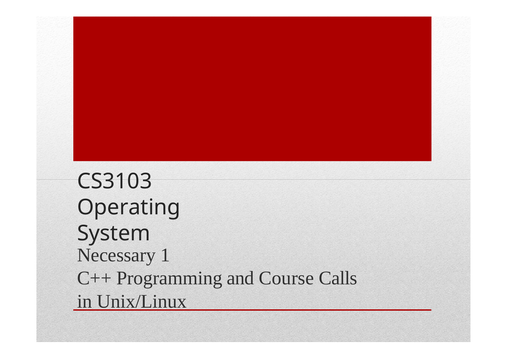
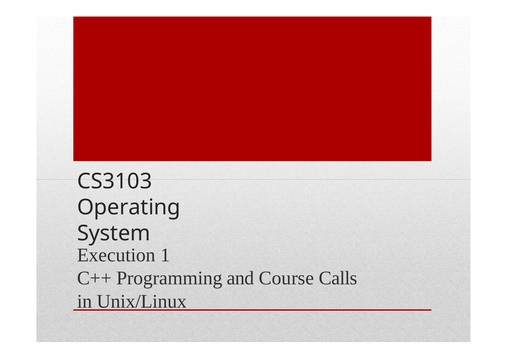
Necessary: Necessary -> Execution (116, 255)
